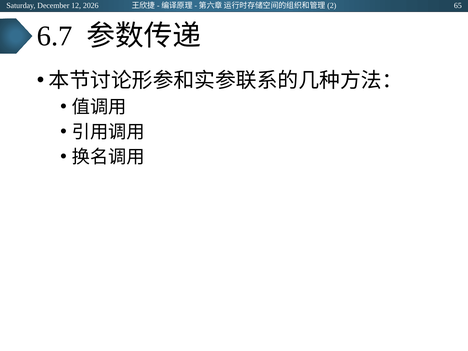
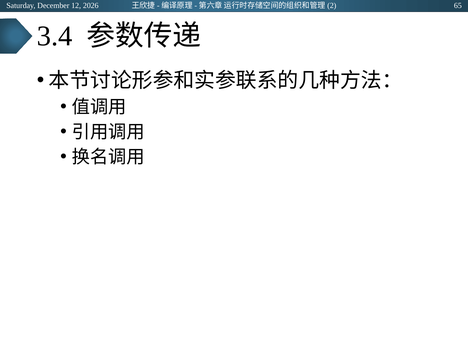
6.7: 6.7 -> 3.4 (55, 36)
